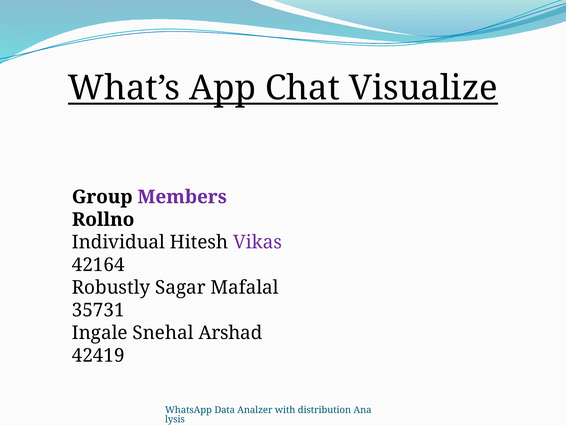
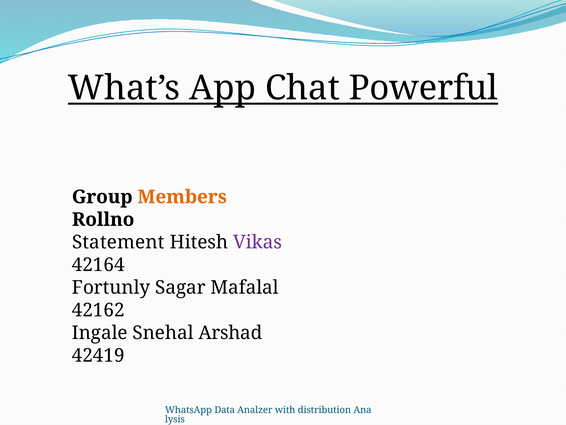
Visualize: Visualize -> Powerful (423, 88)
Members colour: purple -> orange (182, 197)
Individual: Individual -> Statement (118, 242)
Robustly: Robustly -> Fortunly (111, 287)
35731: 35731 -> 42162 (98, 310)
